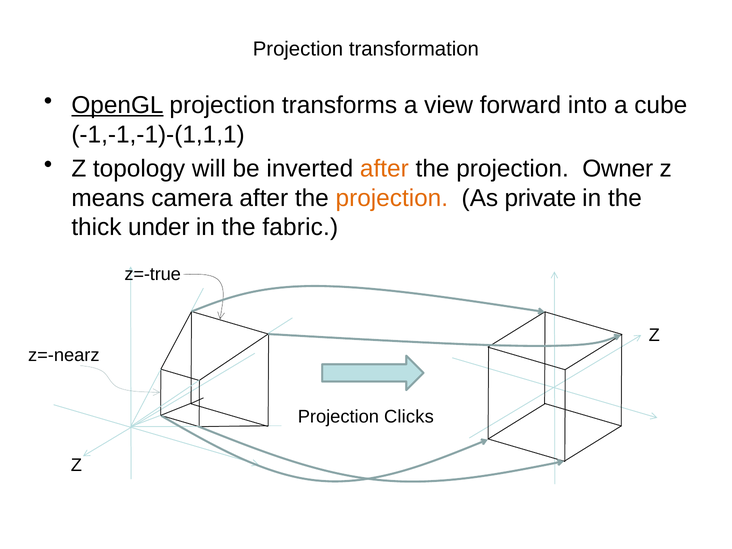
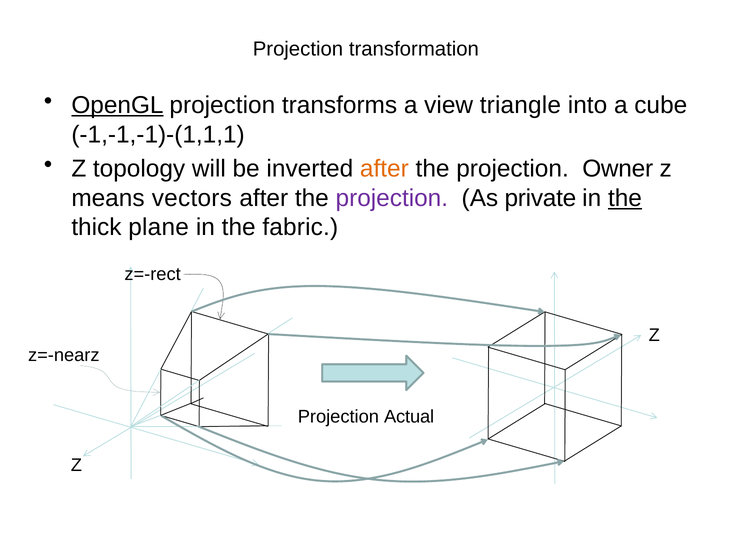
forward: forward -> triangle (520, 105)
camera: camera -> vectors (192, 198)
projection colour: orange -> purple (392, 198)
the underline: none -> present (625, 198)
under: under -> plane (159, 227)
z=-true: z=-true -> z=-rect (153, 274)
Clicks: Clicks -> Actual (409, 417)
